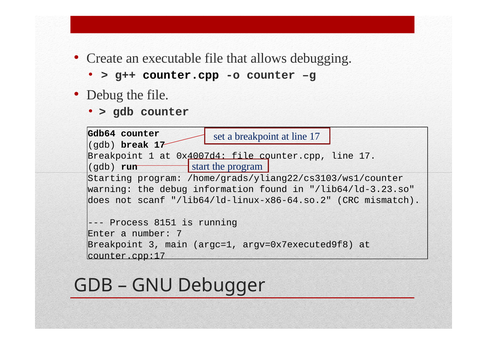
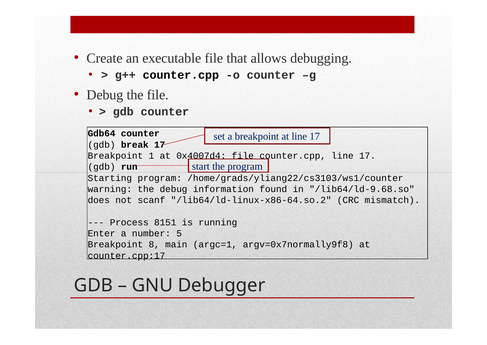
/lib64/ld-3.23.so: /lib64/ld-3.23.so -> /lib64/ld-9.68.so (362, 189)
7: 7 -> 5 (179, 234)
3: 3 -> 8 (154, 245)
argv=0x7executed9f8: argv=0x7executed9f8 -> argv=0x7normally9f8 (298, 245)
